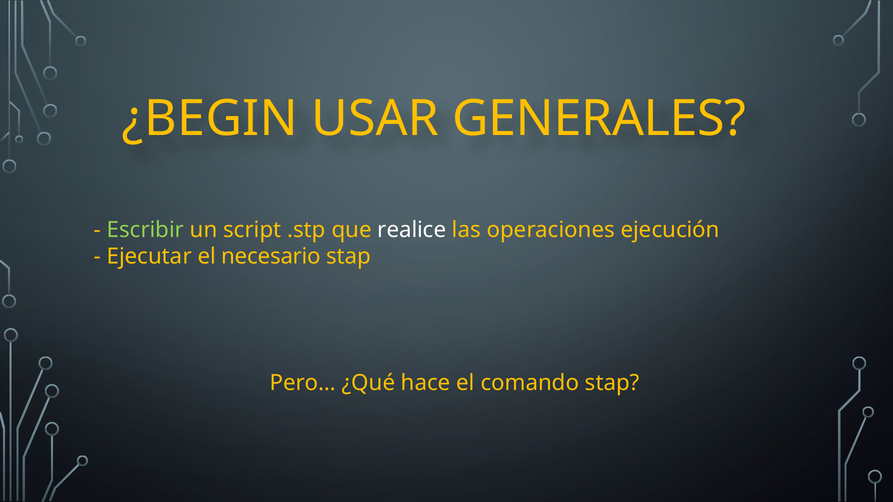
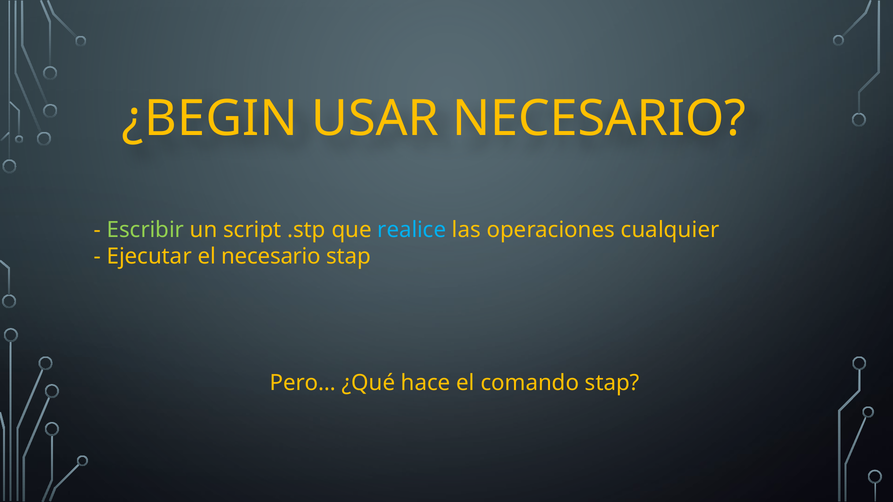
USAR GENERALES: GENERALES -> NECESARIO (599, 119)
realice colour: white -> light blue (412, 230)
ejecución: ejecución -> cualquier (670, 230)
